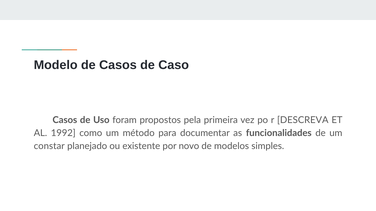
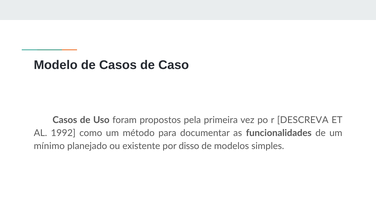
constar: constar -> mínimo (49, 146)
novo: novo -> disso (189, 146)
